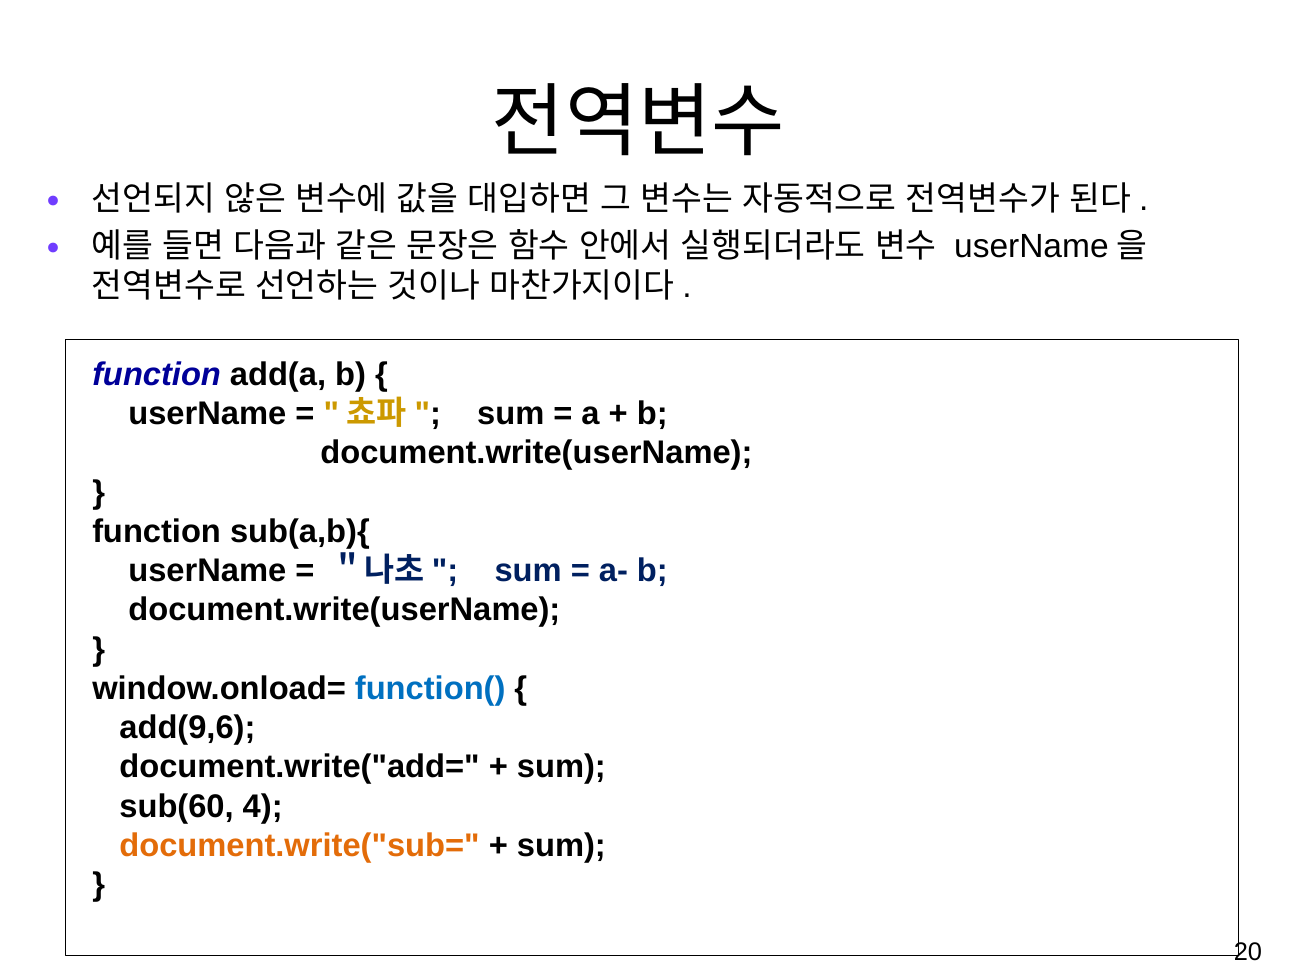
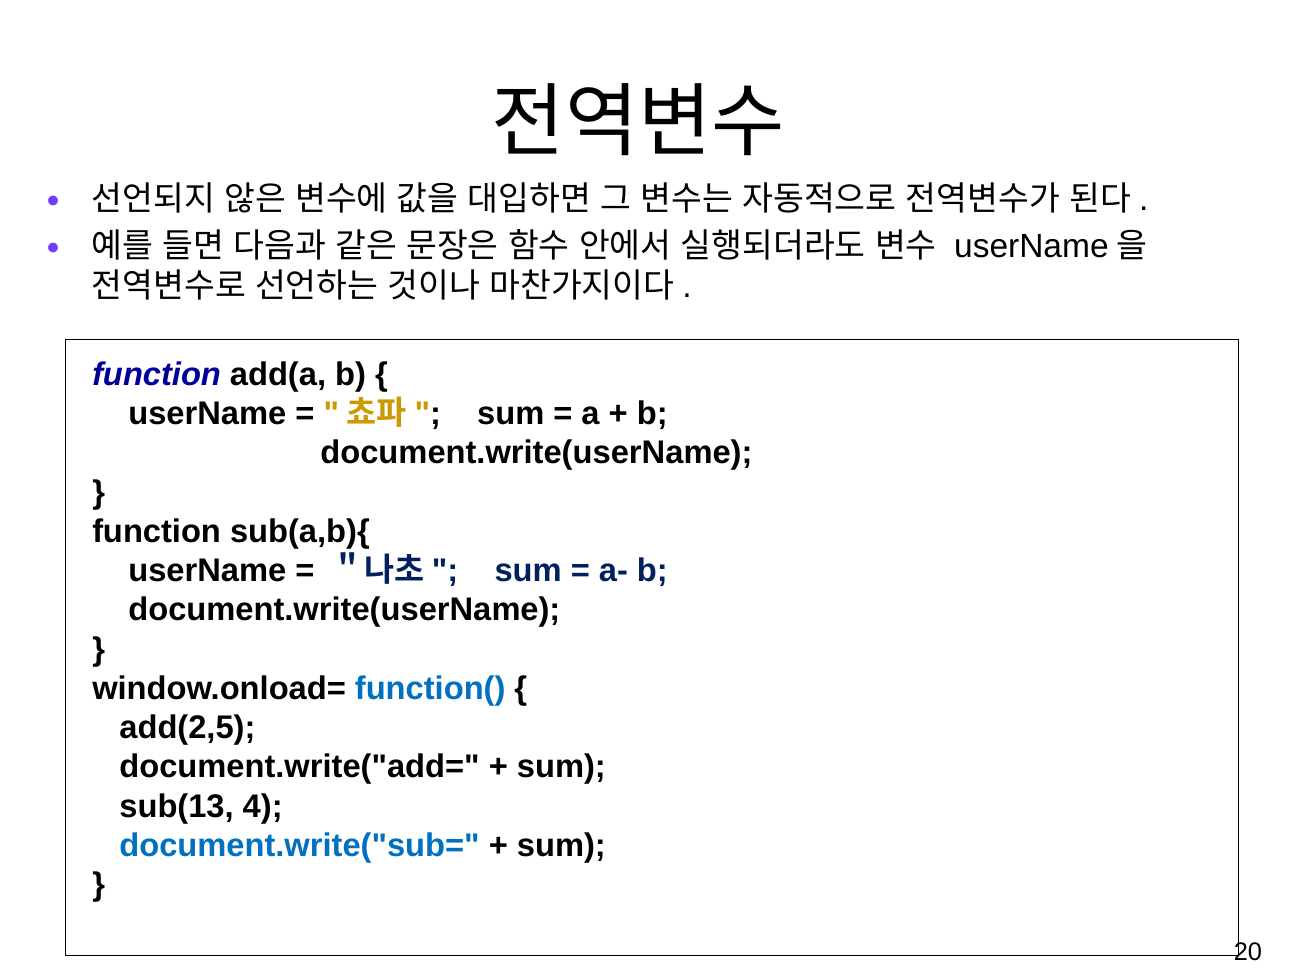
add(9,6: add(9,6 -> add(2,5 (187, 728)
sub(60: sub(60 -> sub(13 (177, 806)
document.write("sub= colour: orange -> blue (300, 845)
